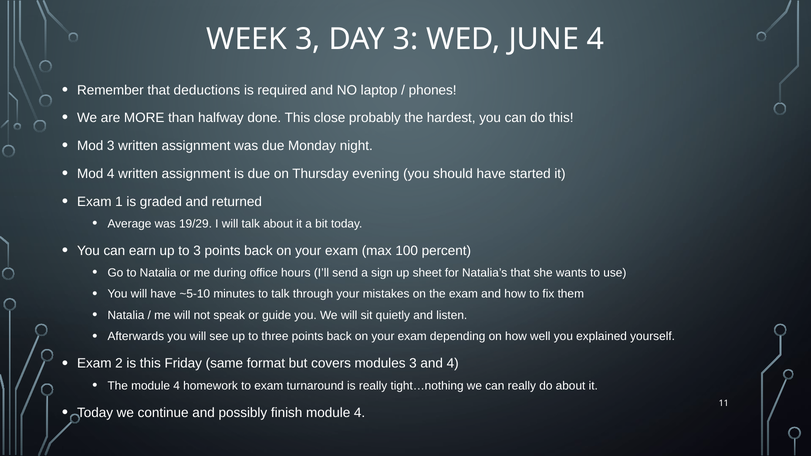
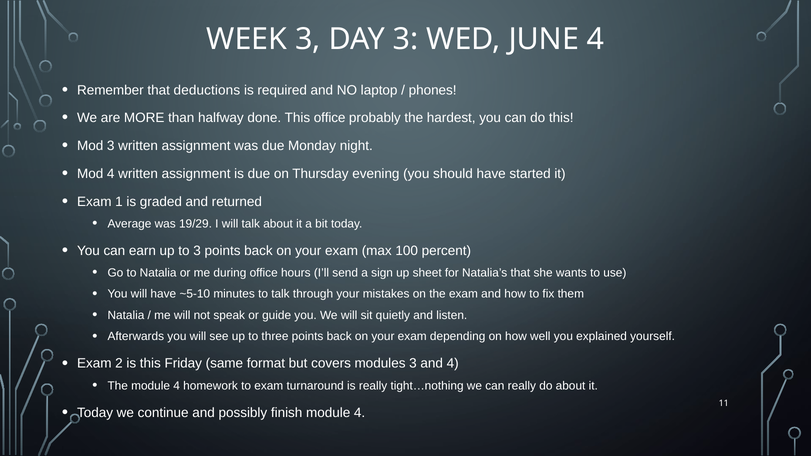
This close: close -> office (330, 118)
